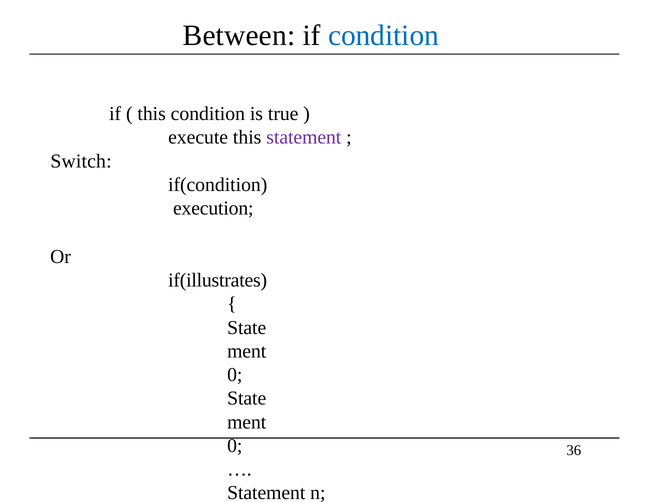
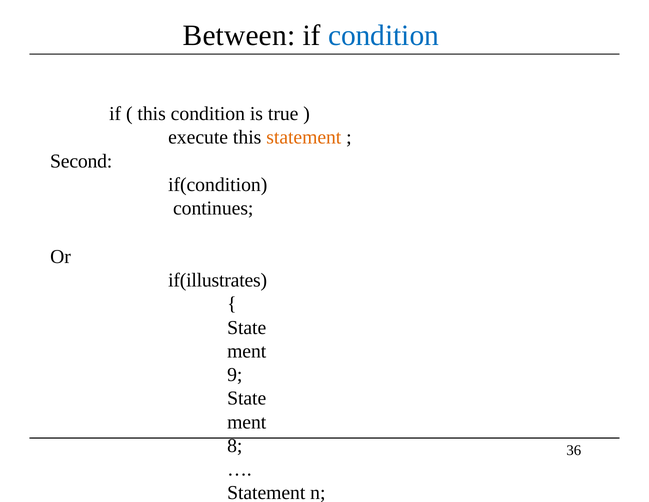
statement colour: purple -> orange (304, 137)
Switch: Switch -> Second (81, 161)
execution: execution -> continues (213, 208)
0: 0 -> 9 (235, 374)
0: 0 -> 8 (235, 445)
